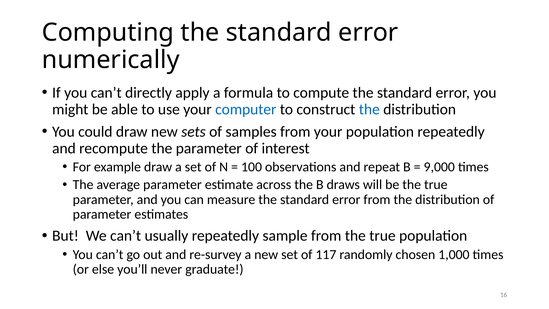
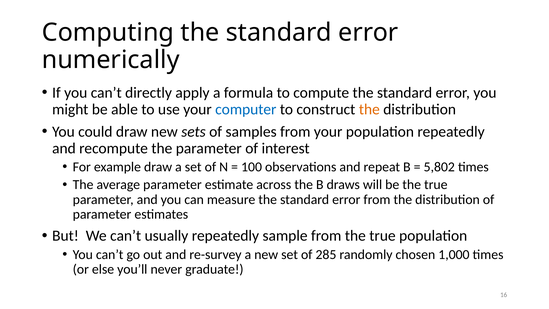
the colour: blue -> orange (369, 109)
9,000: 9,000 -> 5,802 (439, 167)
117: 117 -> 285 (326, 254)
